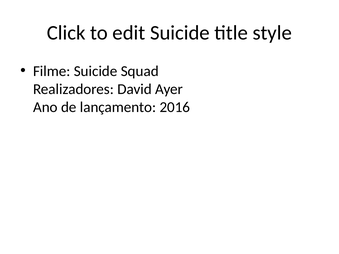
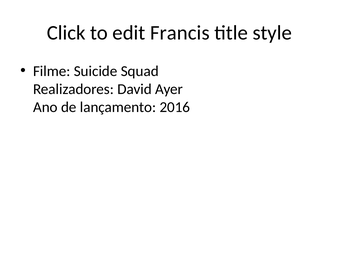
edit Suicide: Suicide -> Francis (180, 33)
